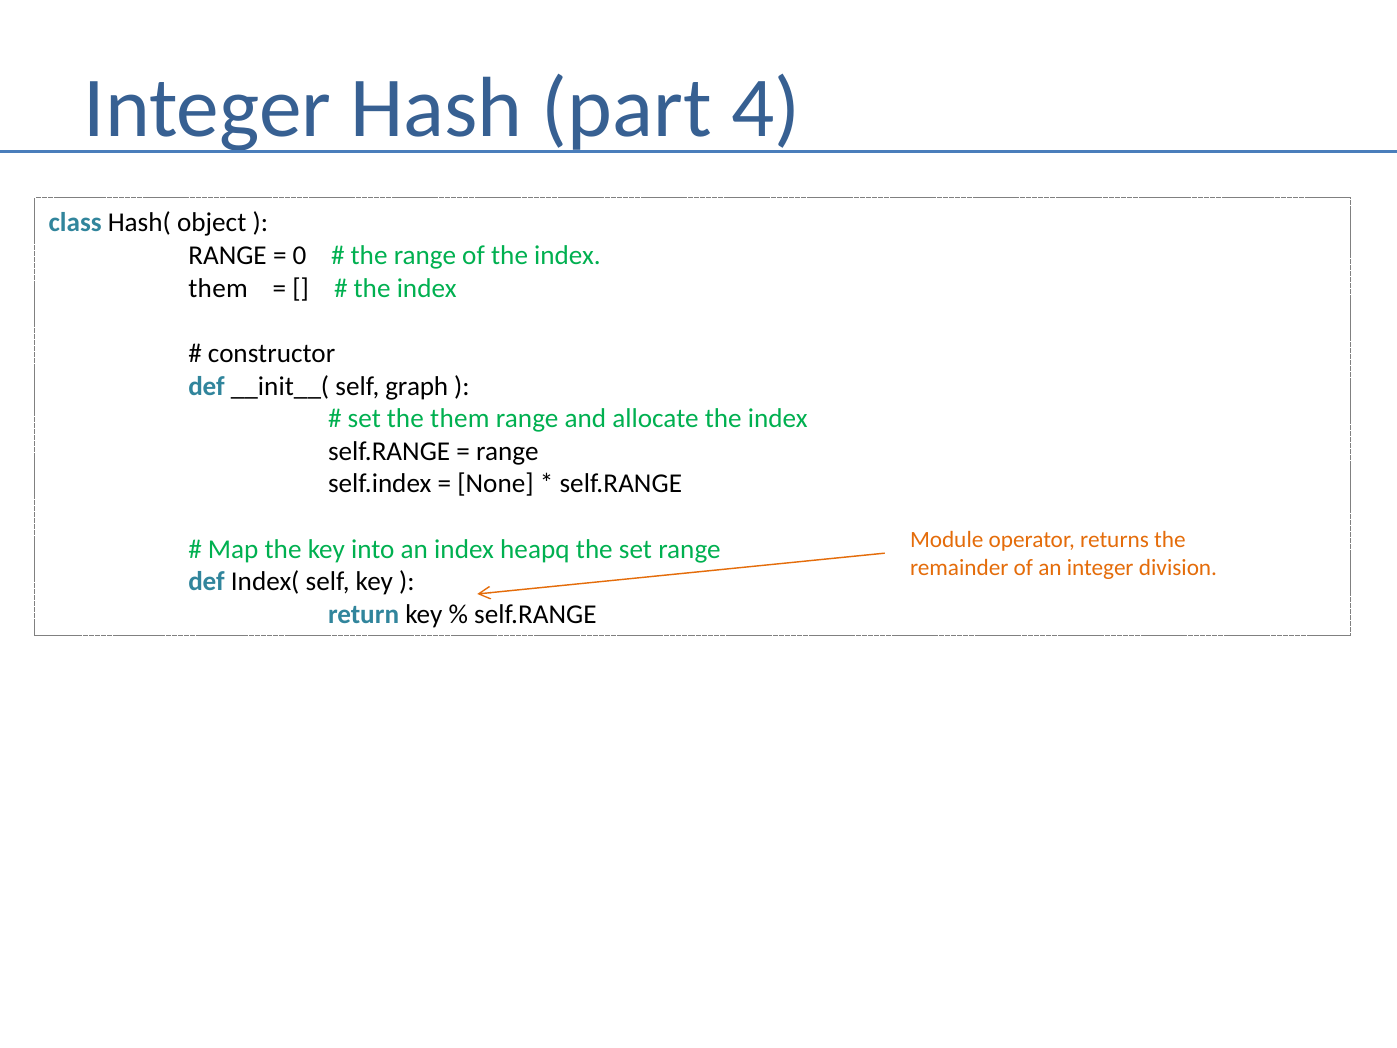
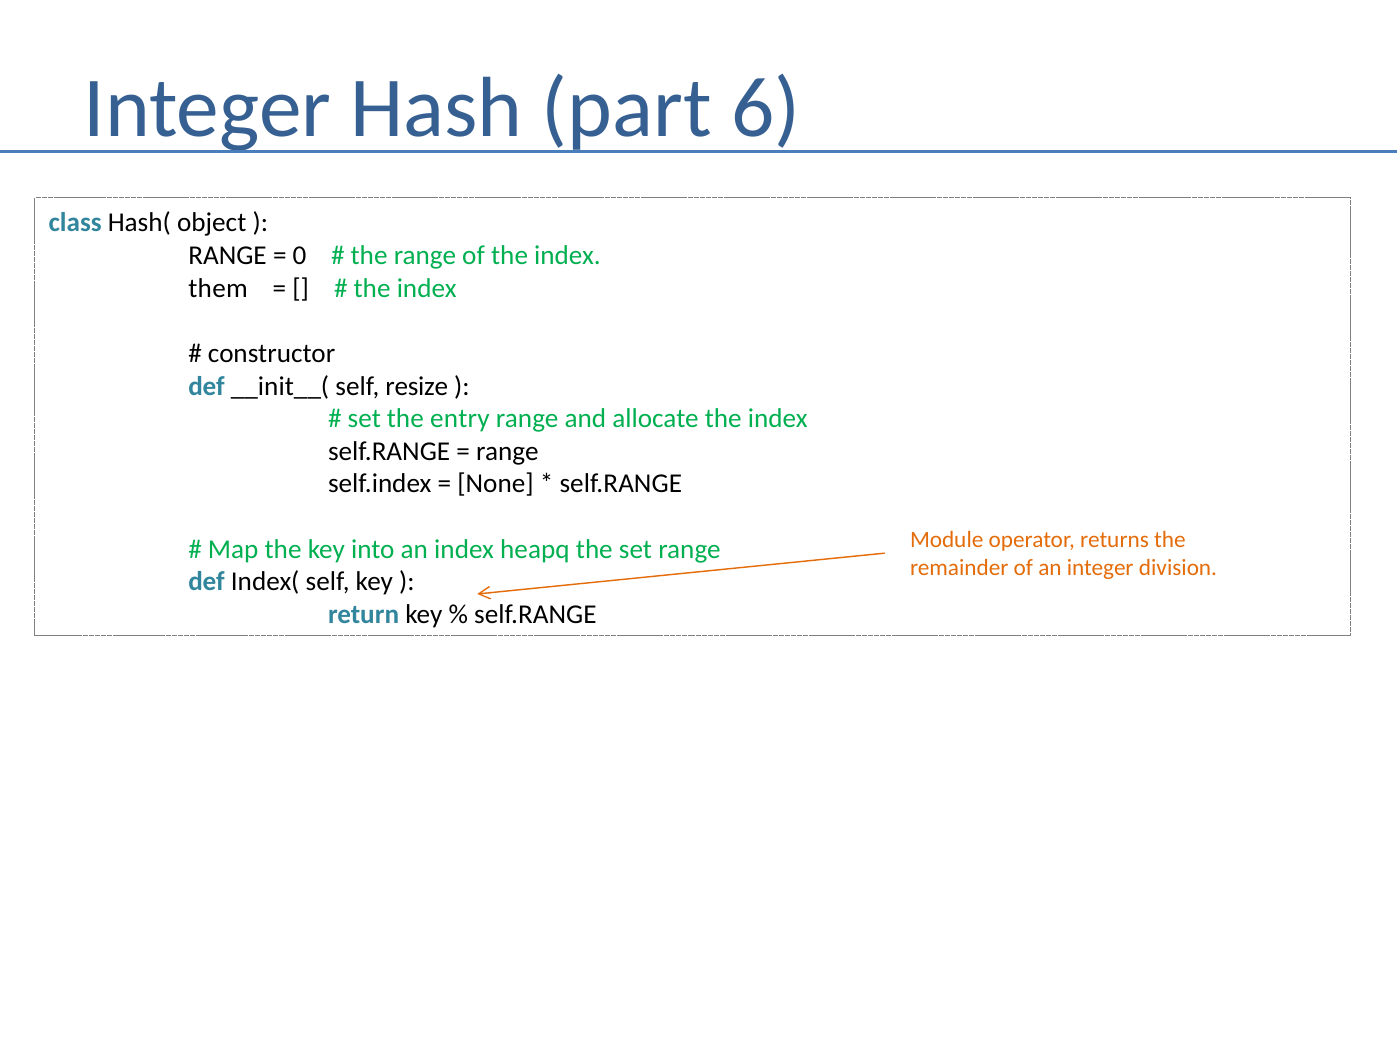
4: 4 -> 6 (766, 108)
graph: graph -> resize (417, 386)
the them: them -> entry (460, 419)
